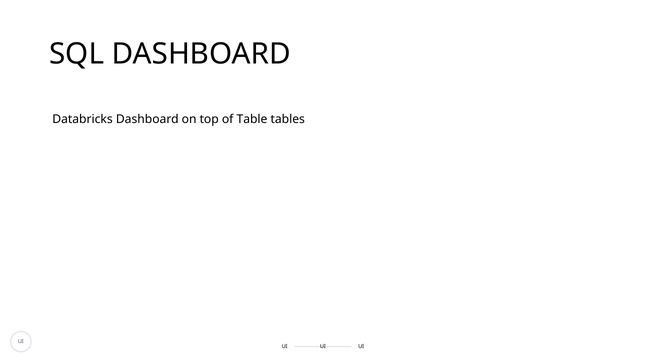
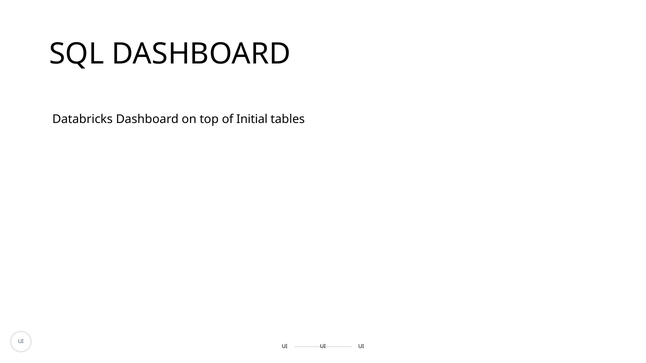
Table: Table -> Initial (252, 119)
